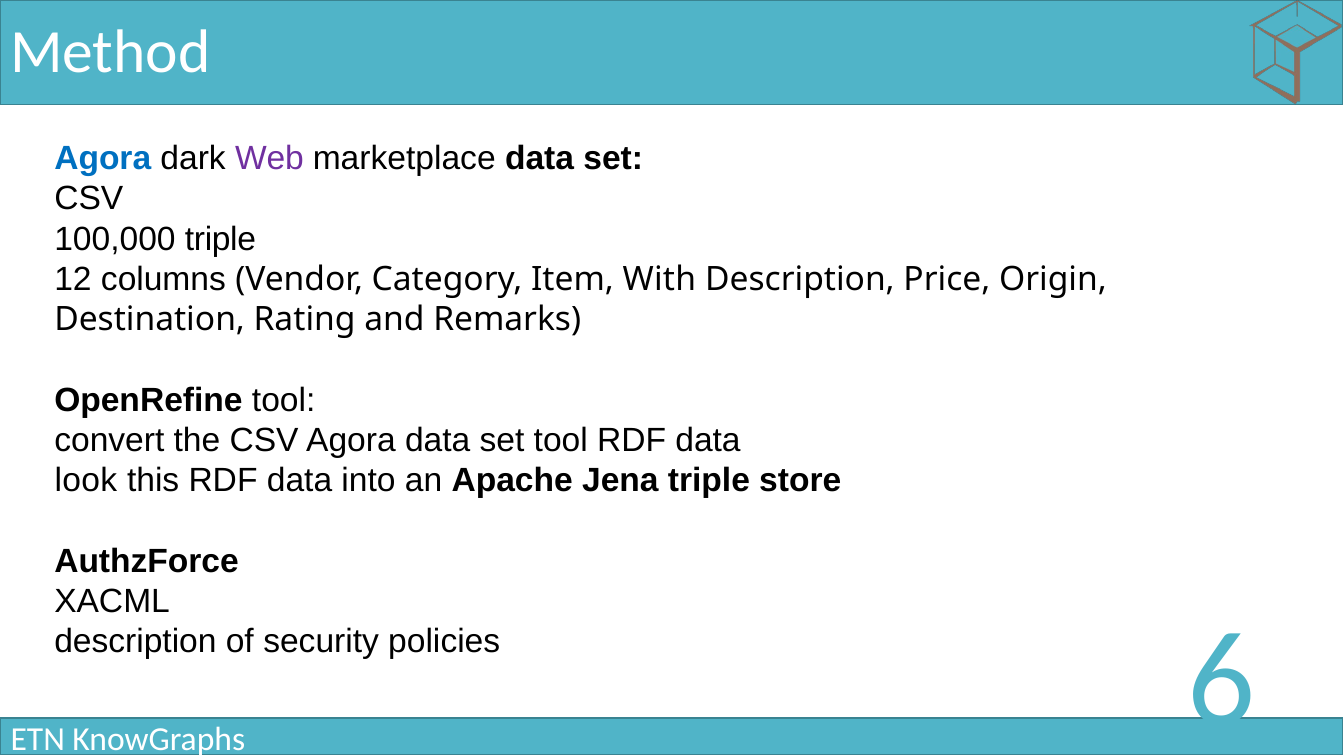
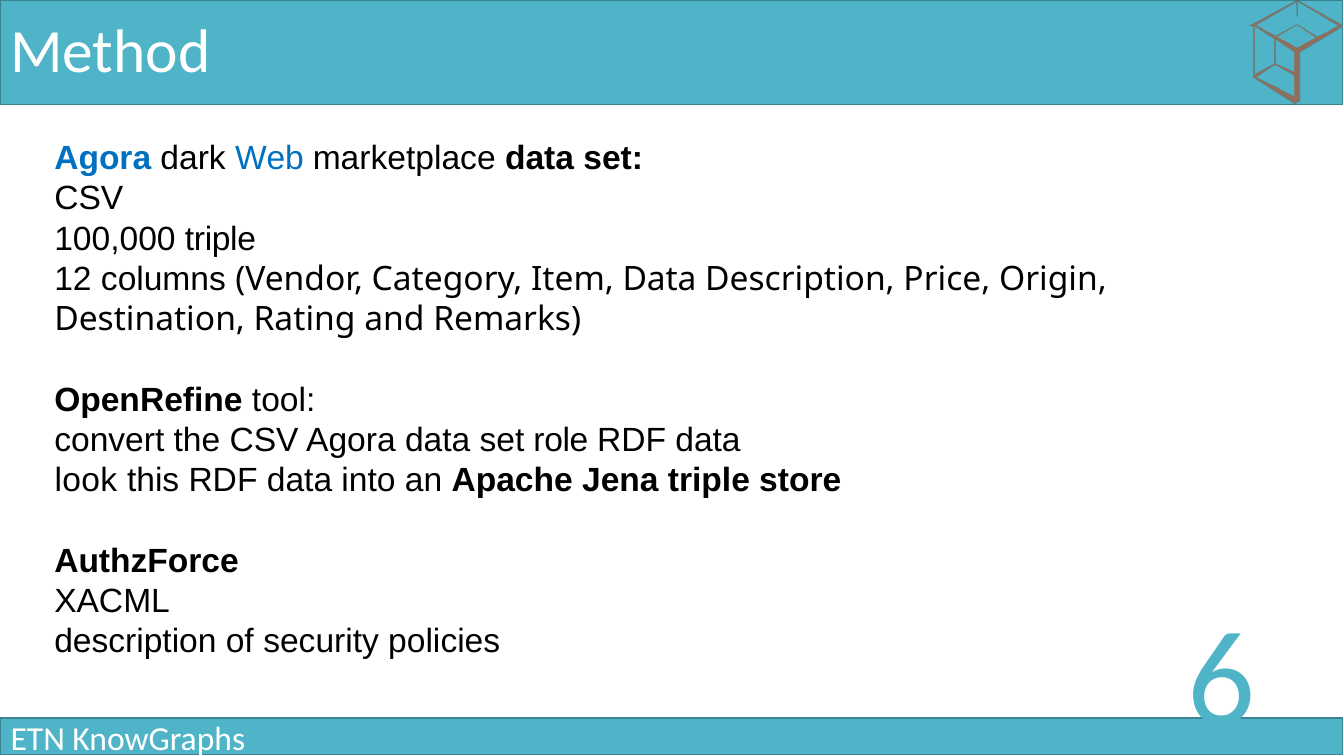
Web colour: purple -> blue (269, 158)
Item With: With -> Data (660, 279)
set tool: tool -> role (561, 441)
